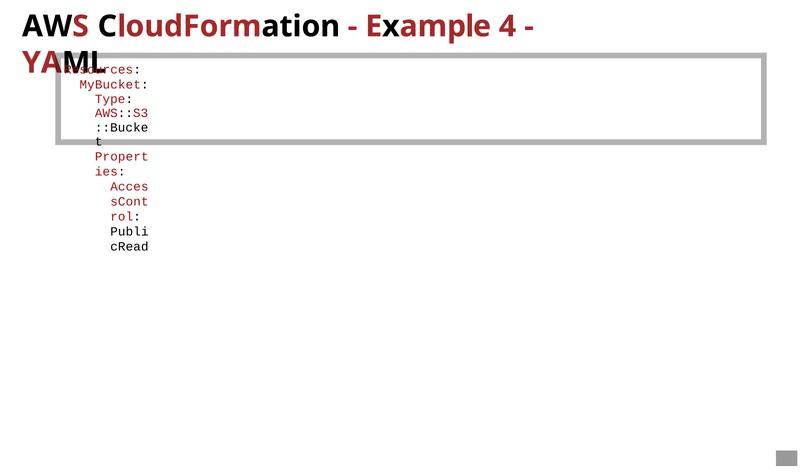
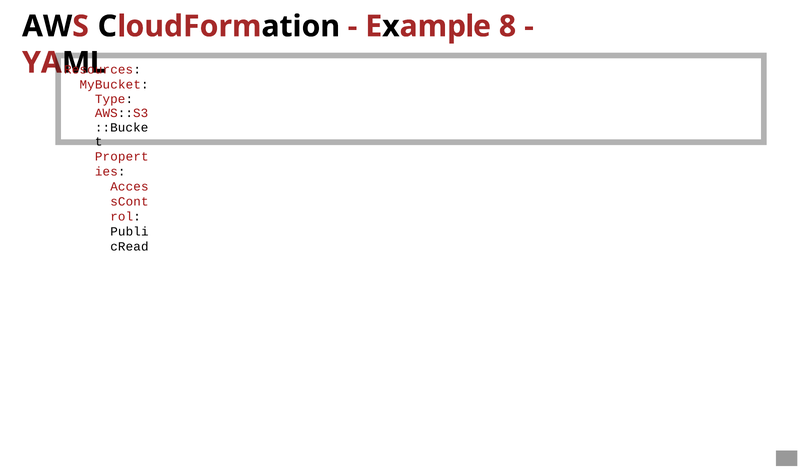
4: 4 -> 8 (508, 26)
